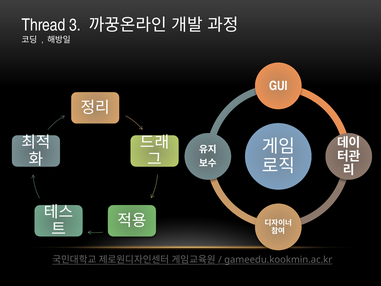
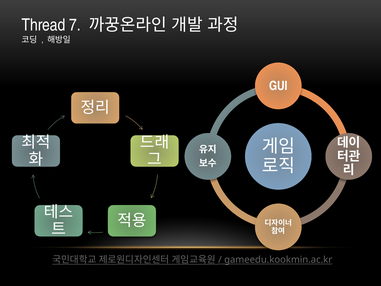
3: 3 -> 7 (75, 25)
